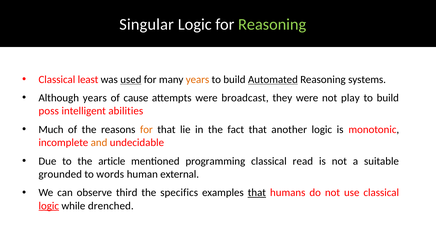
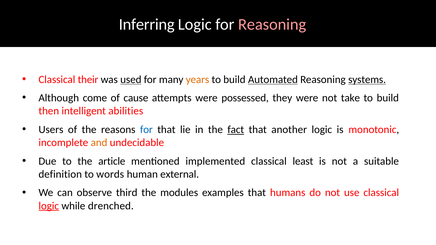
Singular: Singular -> Inferring (147, 24)
Reasoning colour: light green -> pink (272, 24)
least: least -> their (88, 80)
systems underline: none -> present (367, 80)
Although years: years -> come (95, 98)
broadcast: broadcast -> possessed (245, 98)
play: play -> take (350, 98)
poss: poss -> then (49, 111)
Much: Much -> Users (51, 130)
for colour: orange -> blue (146, 130)
fact underline: none -> present (236, 130)
programming: programming -> implemented (215, 161)
read: read -> least (303, 161)
grounded: grounded -> definition (60, 174)
specifics: specifics -> modules (179, 193)
that underline: present -> none (257, 193)
